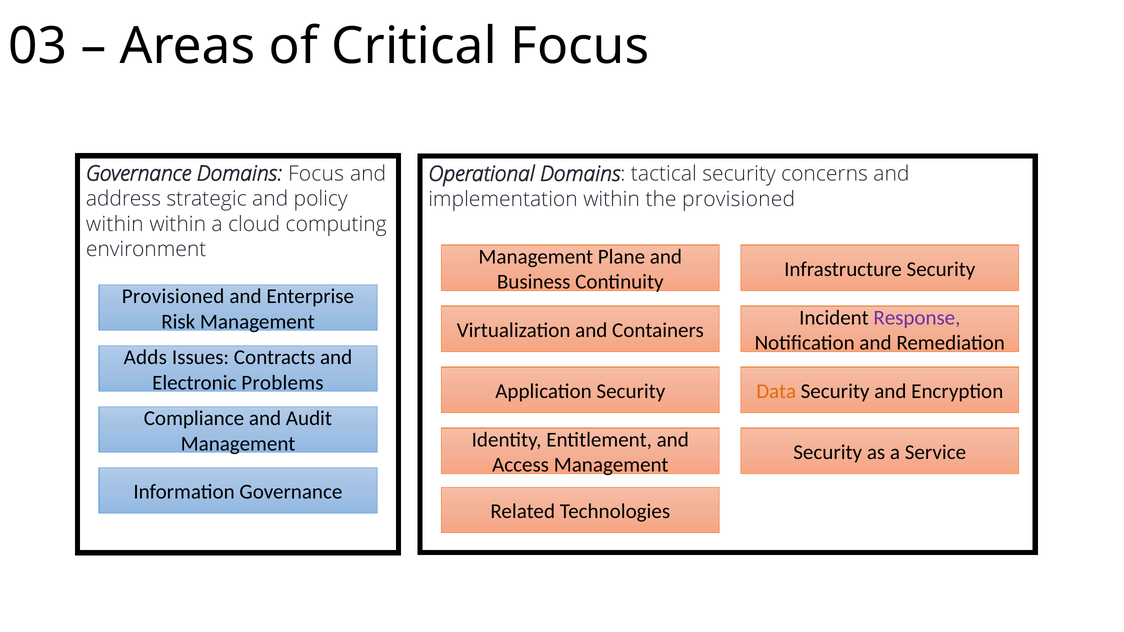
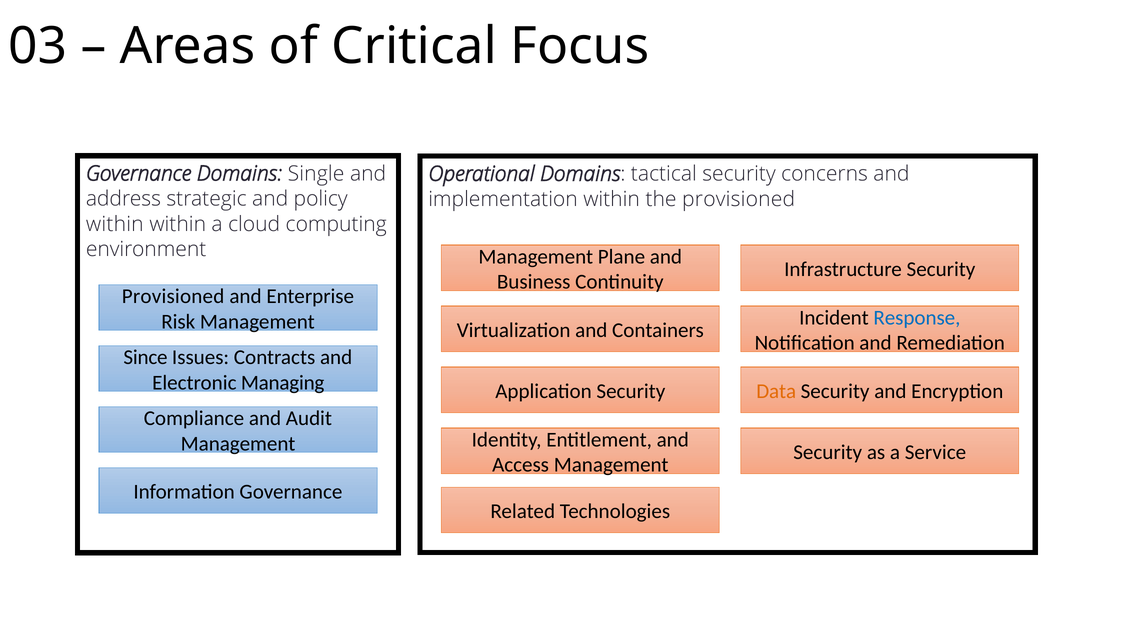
Domains Focus: Focus -> Single (316, 174)
Response colour: purple -> blue (917, 318)
Adds: Adds -> Since (145, 357)
Problems: Problems -> Managing (283, 383)
